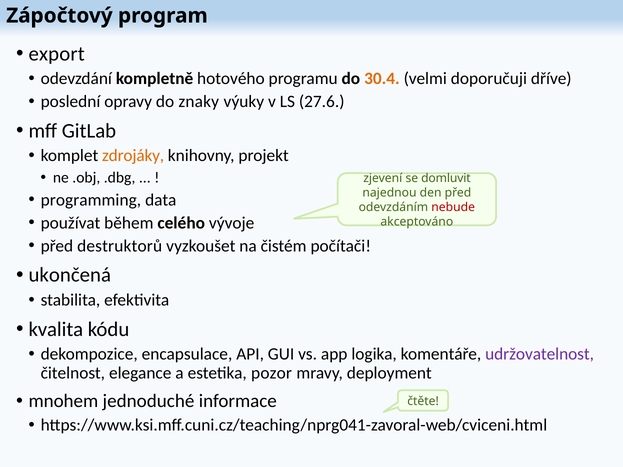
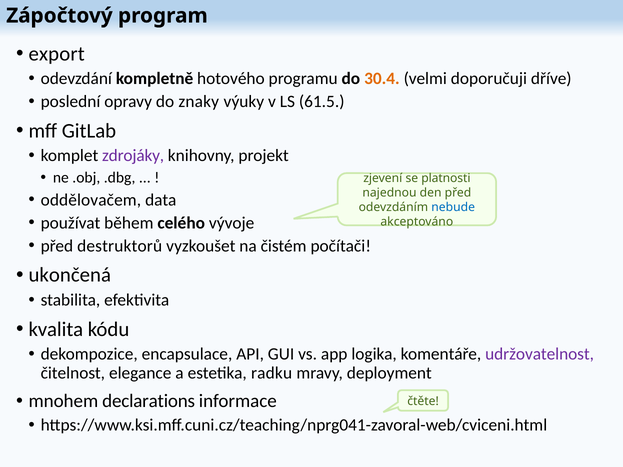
27.6: 27.6 -> 61.5 (322, 102)
zdrojáky colour: orange -> purple (133, 156)
domluvit: domluvit -> platnosti (446, 178)
programming: programming -> oddělovačem (91, 200)
nebude colour: red -> blue (453, 207)
pozor: pozor -> radku (272, 373)
jednoduché: jednoduché -> declarations (149, 401)
